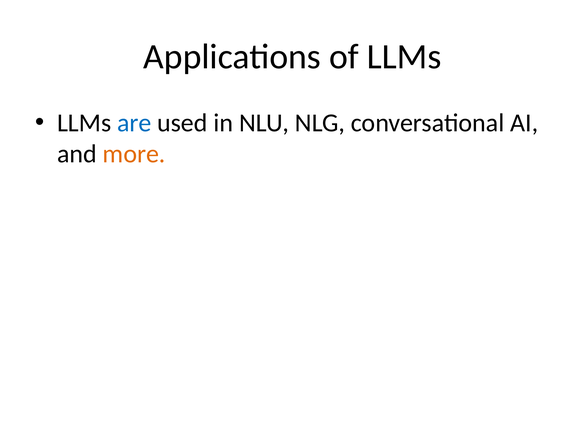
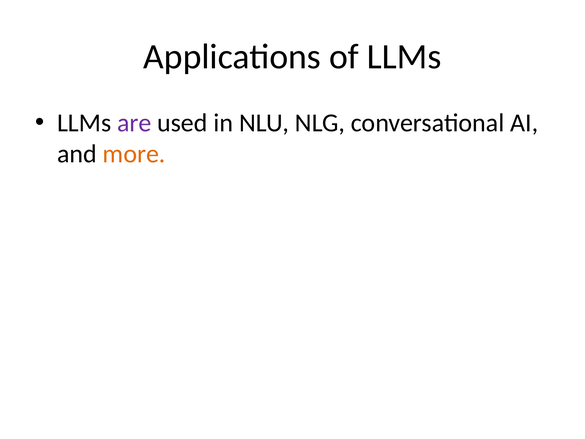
are colour: blue -> purple (134, 123)
